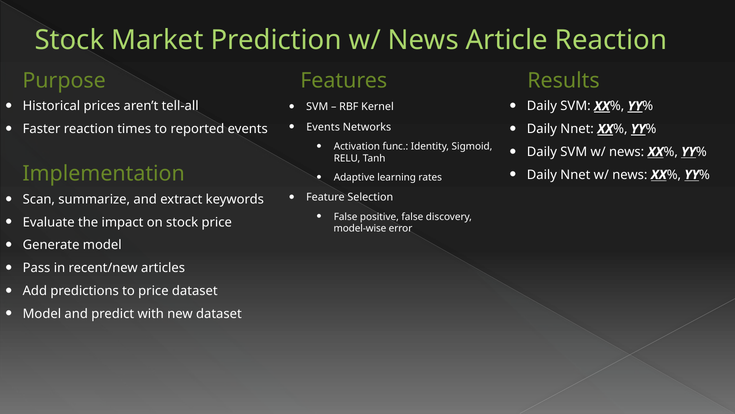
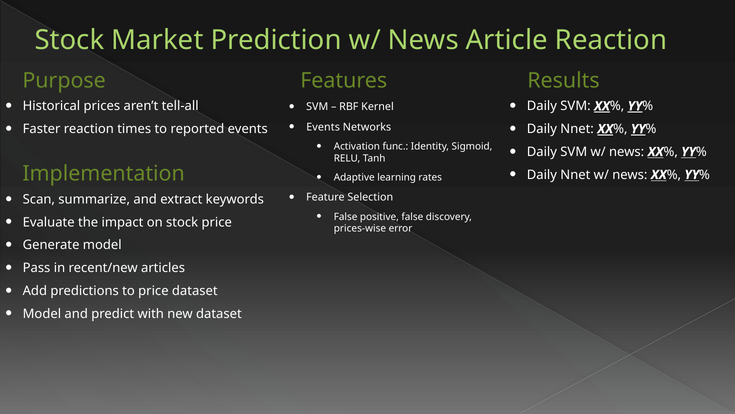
model-wise: model-wise -> prices-wise (360, 228)
